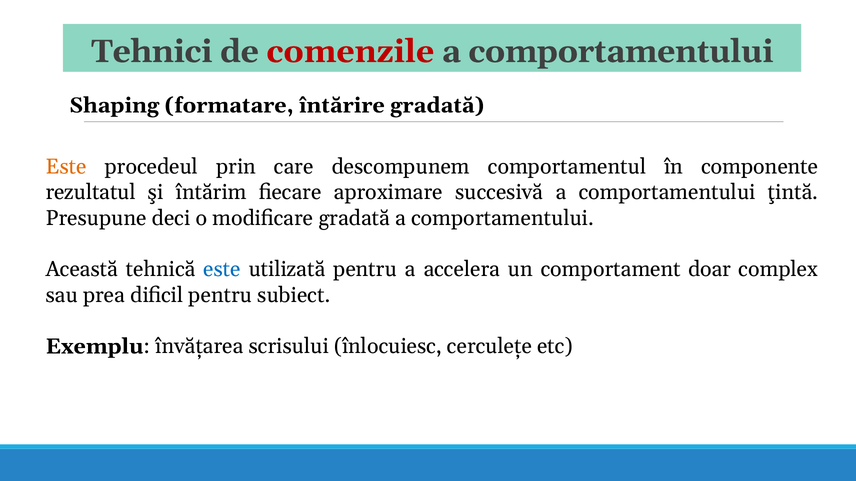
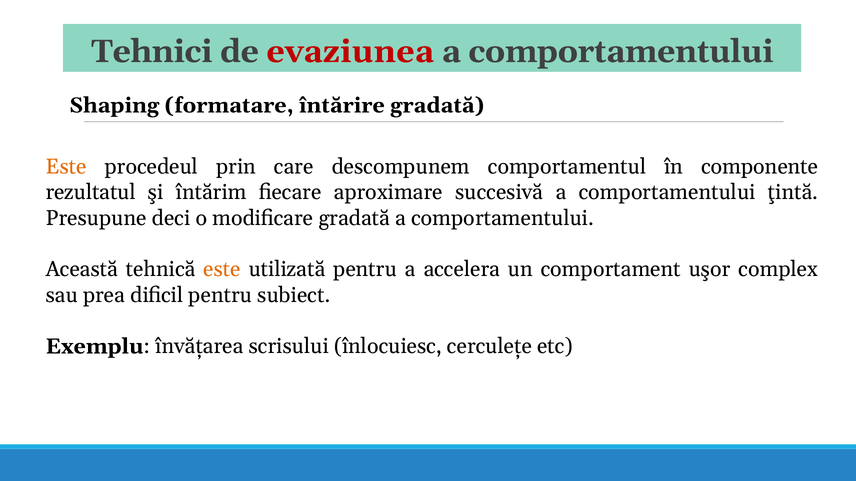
comenzile: comenzile -> evaziunea (350, 52)
este colour: blue -> orange (222, 270)
doar: doar -> uşor (710, 270)
